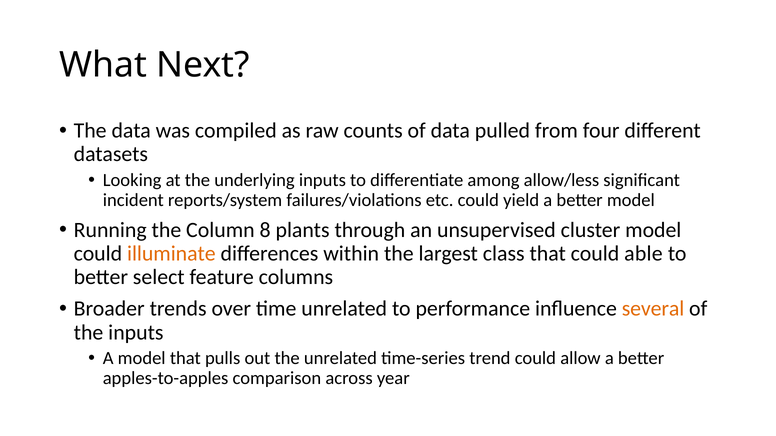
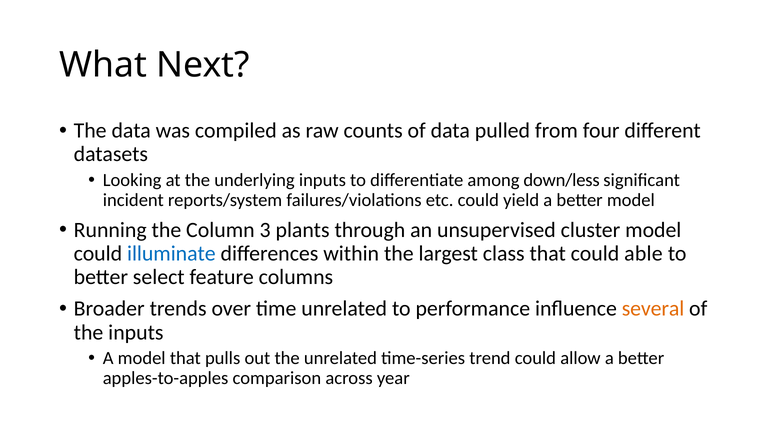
allow/less: allow/less -> down/less (562, 180)
8: 8 -> 3 (265, 230)
illuminate colour: orange -> blue (171, 254)
